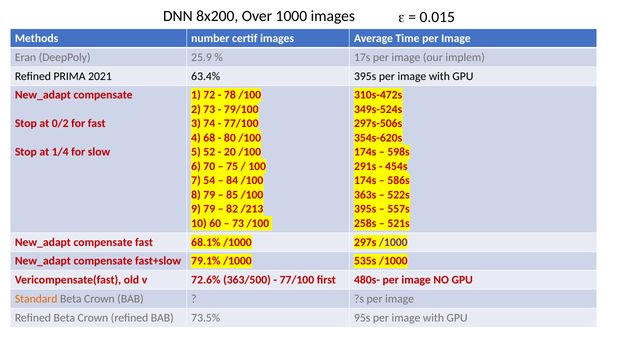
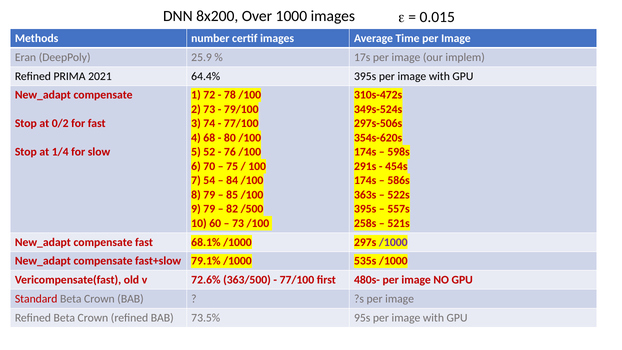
63.4%: 63.4% -> 64.4% (206, 76)
20: 20 -> 76 (230, 152)
/213: /213 -> /500 (252, 209)
Standard colour: orange -> red (36, 299)
